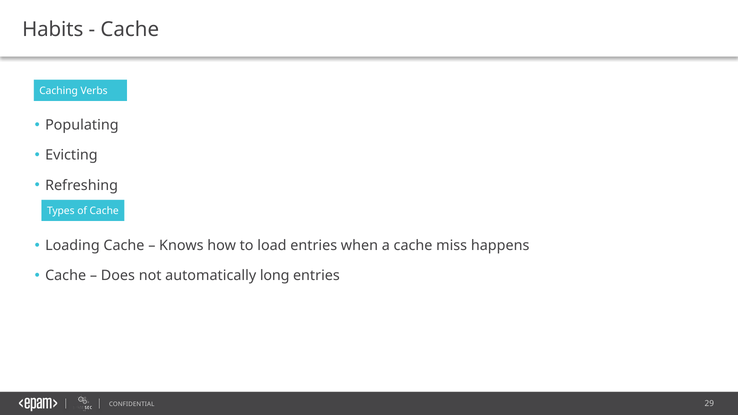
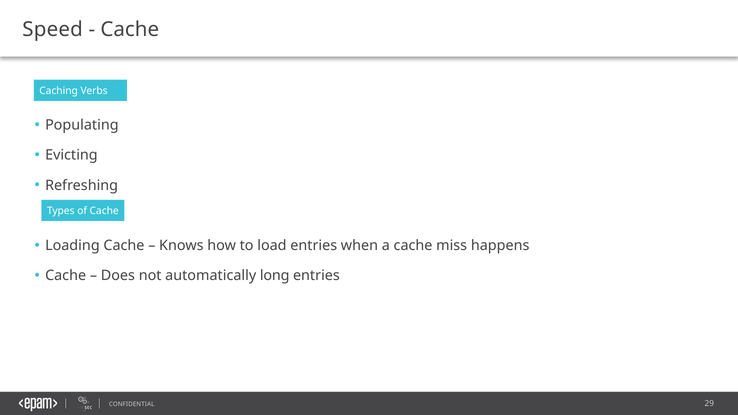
Habits: Habits -> Speed (53, 30)
